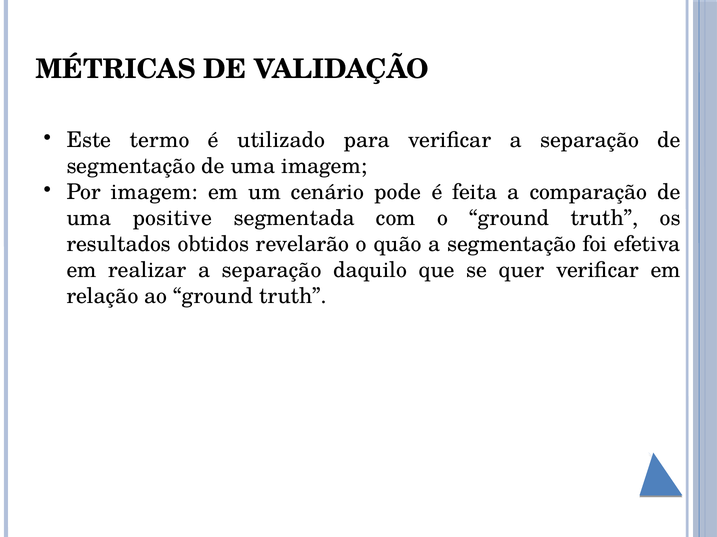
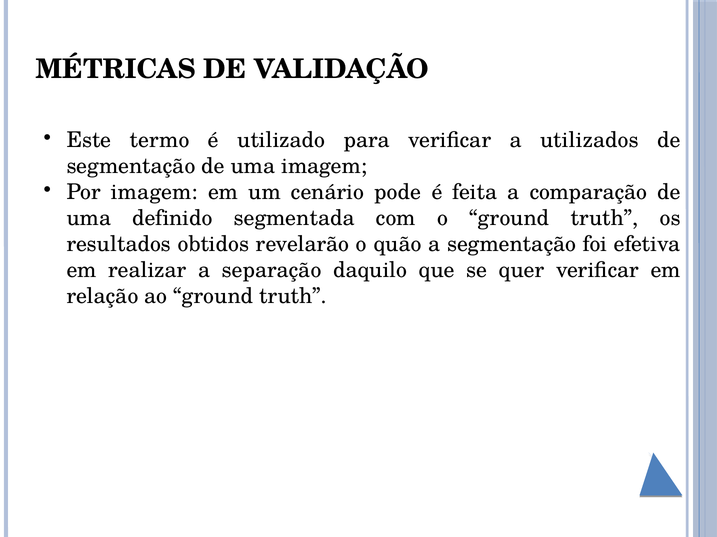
verificar a separação: separação -> utilizados (589, 140)
positive: positive -> definido (172, 218)
